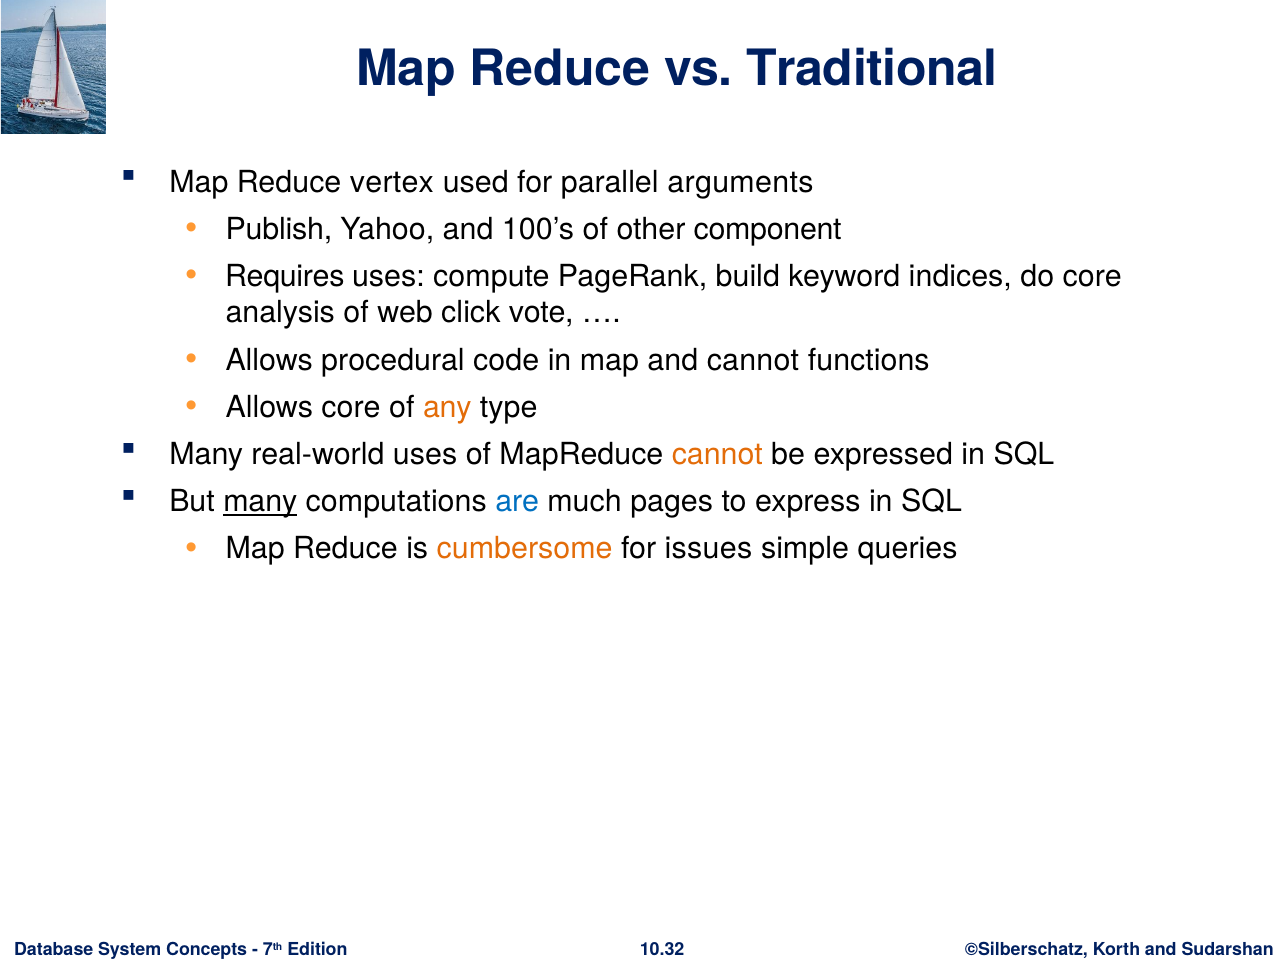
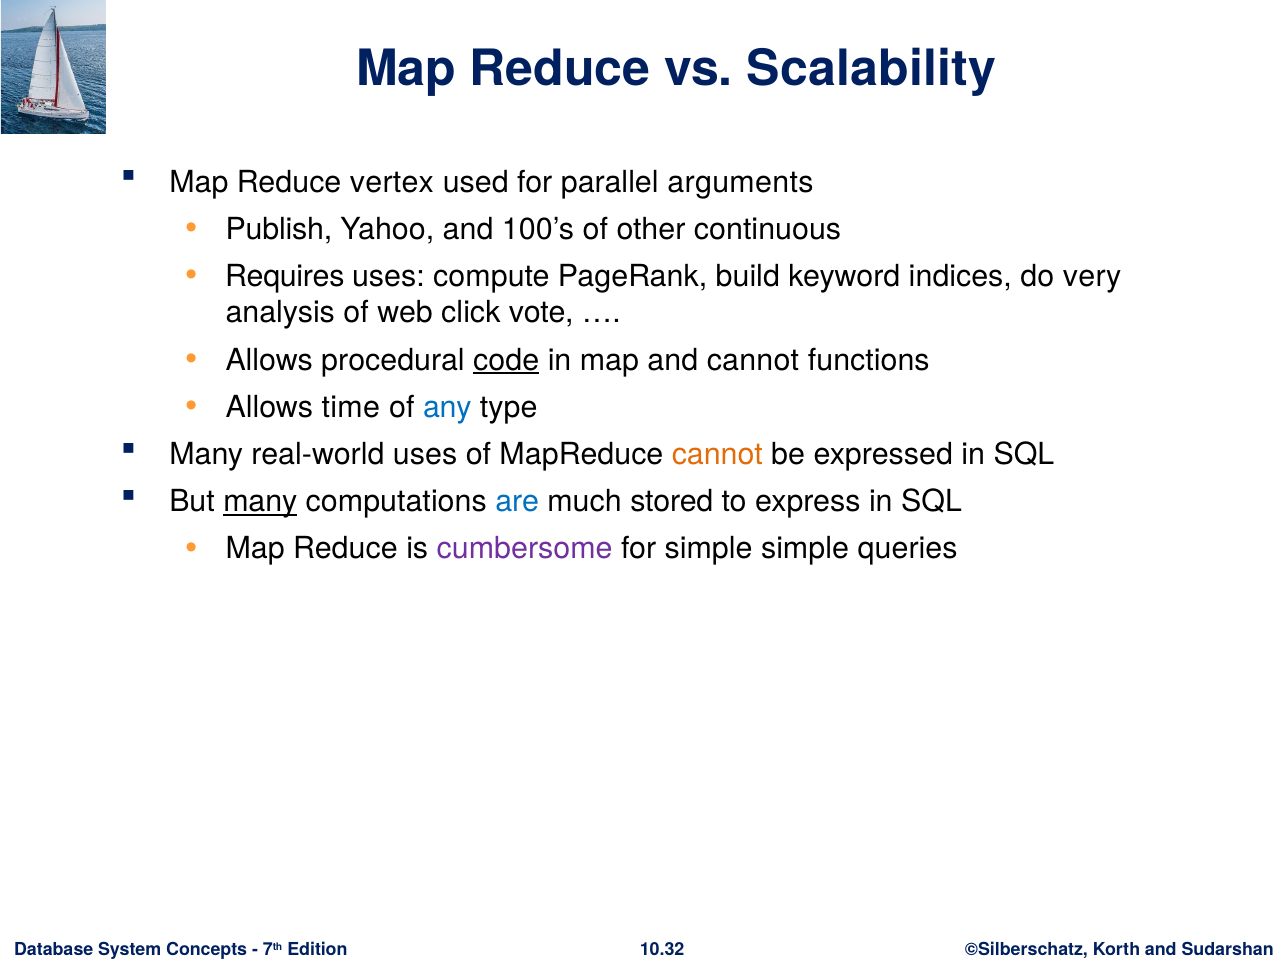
Traditional: Traditional -> Scalability (872, 69)
component: component -> continuous (768, 229)
do core: core -> very (1092, 276)
code underline: none -> present (506, 360)
Allows core: core -> time (351, 407)
any colour: orange -> blue (447, 407)
pages: pages -> stored (672, 501)
cumbersome colour: orange -> purple (525, 548)
for issues: issues -> simple (709, 548)
